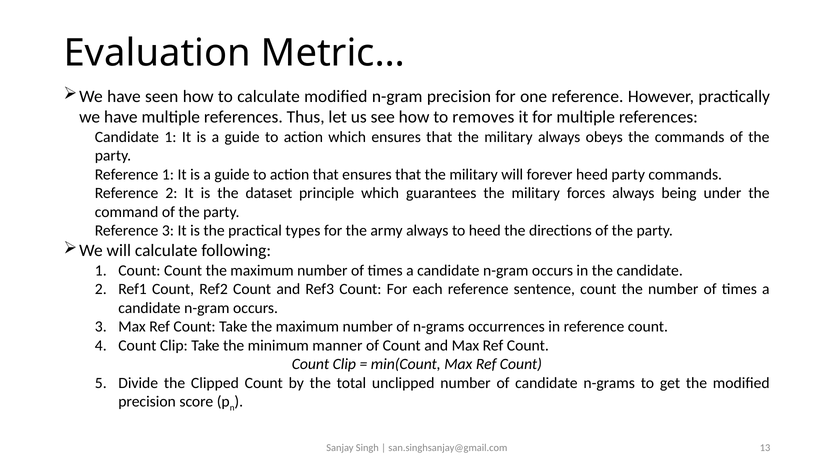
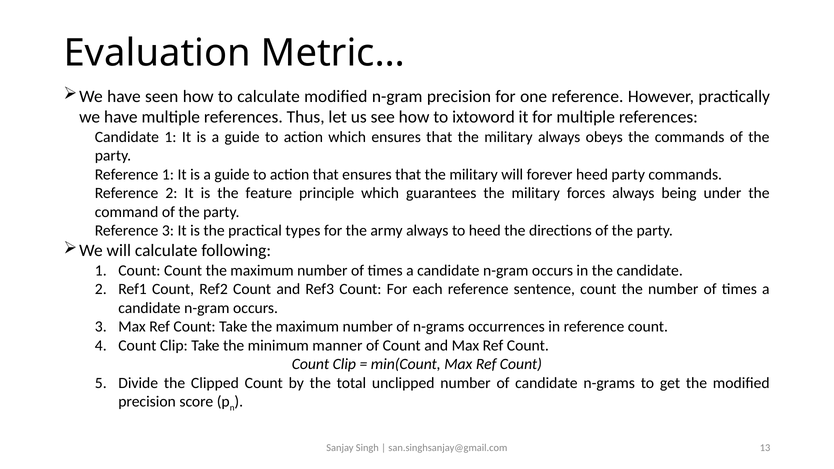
removes: removes -> ixtoword (483, 117)
dataset: dataset -> feature (269, 193)
